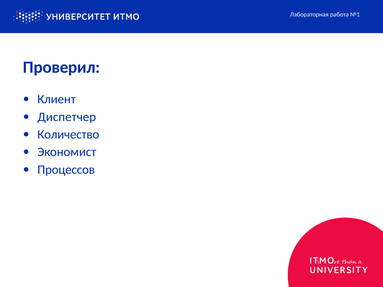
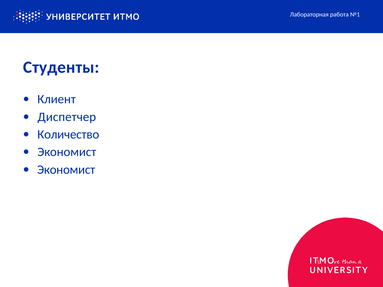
Проверил: Проверил -> Студенты (61, 67)
Процессов: Процессов -> Экономист (66, 170)
